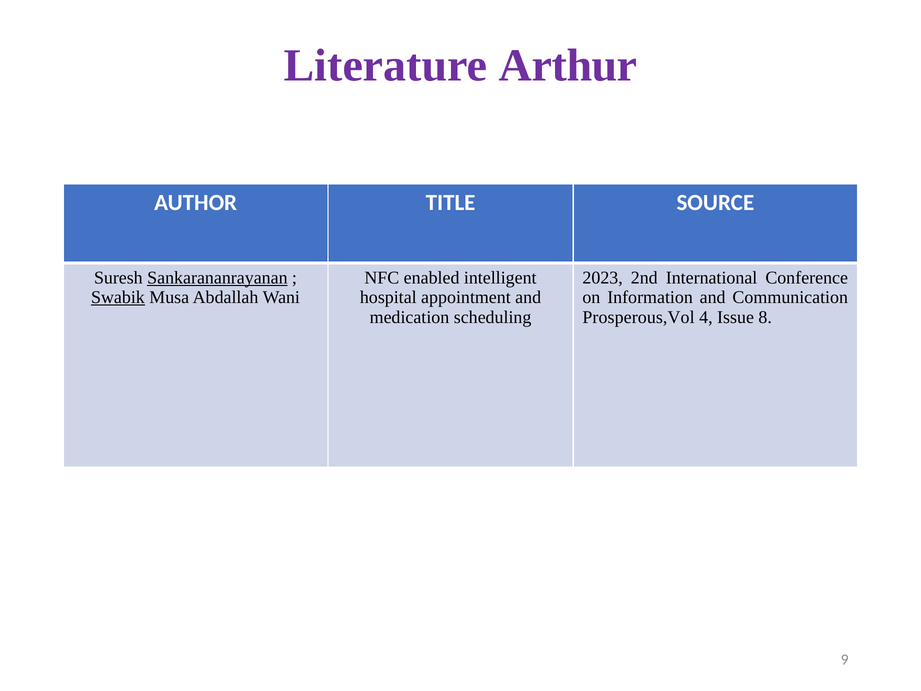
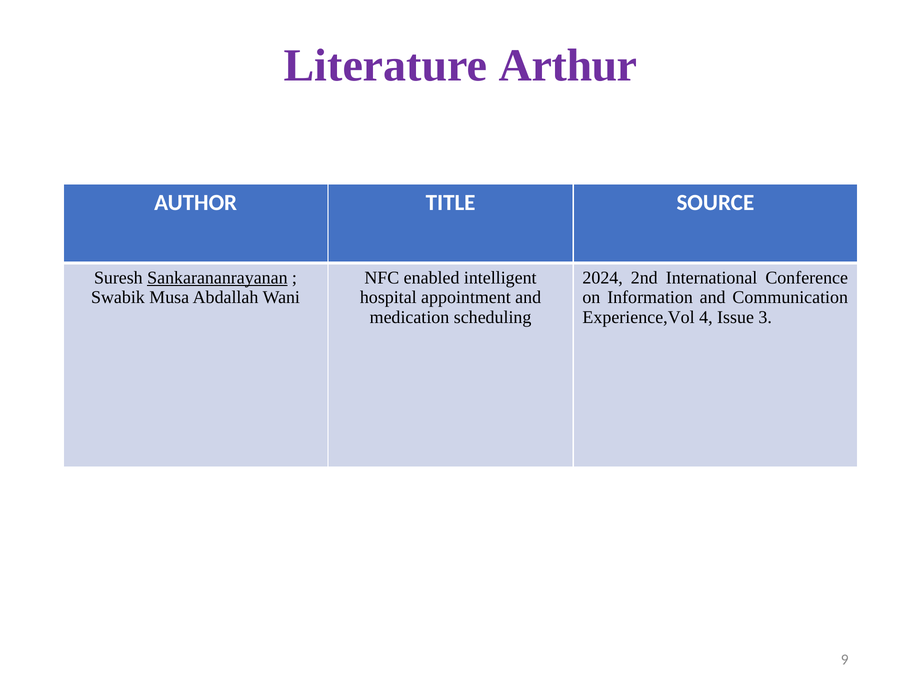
2023: 2023 -> 2024 (603, 278)
Swabik underline: present -> none (118, 297)
Prosperous,Vol: Prosperous,Vol -> Experience,Vol (639, 317)
8: 8 -> 3 (765, 317)
